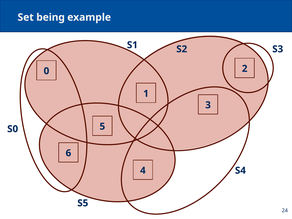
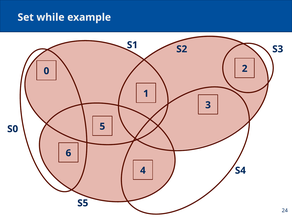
being: being -> while (50, 17)
